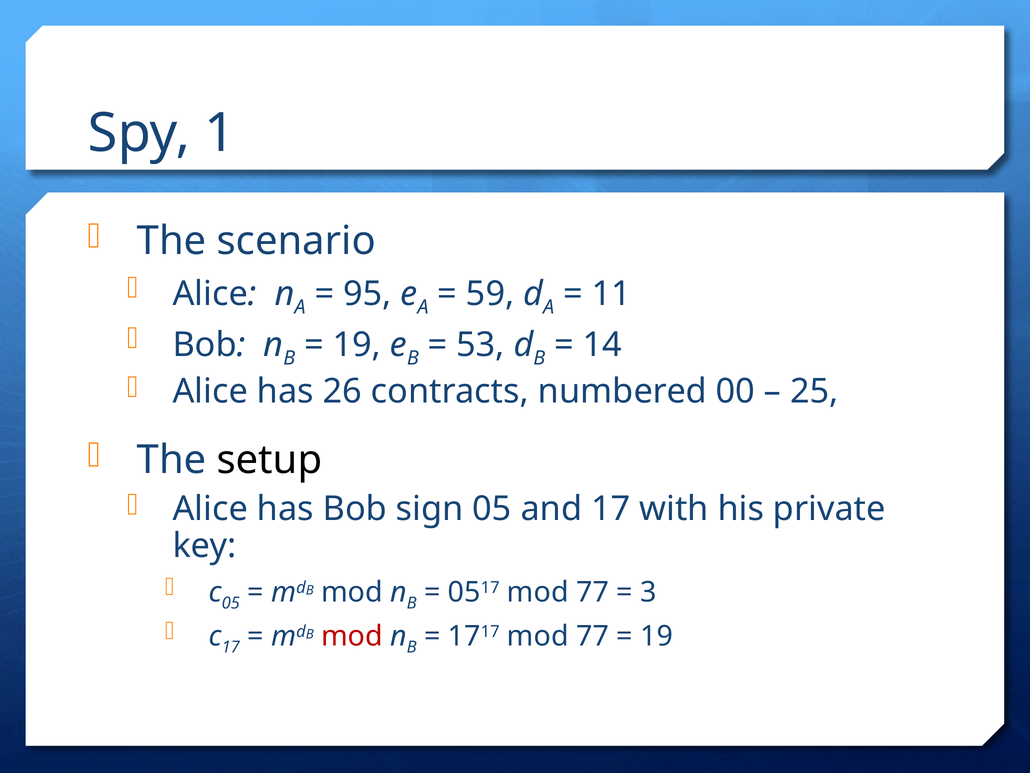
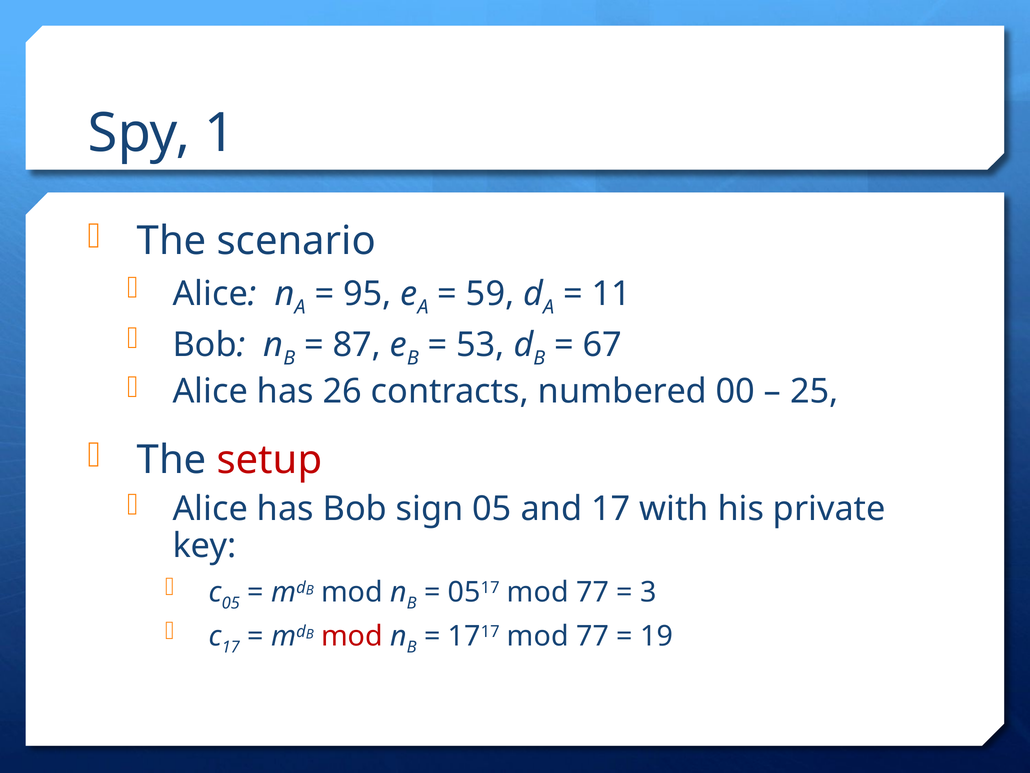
19: 19 -> 87 (357, 345)
14: 14 -> 67 (602, 345)
setup colour: black -> red (270, 460)
